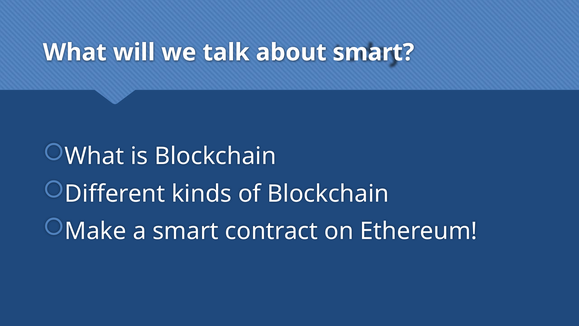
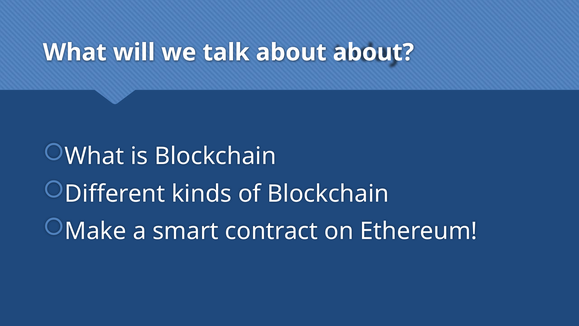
about smart: smart -> about (373, 52)
